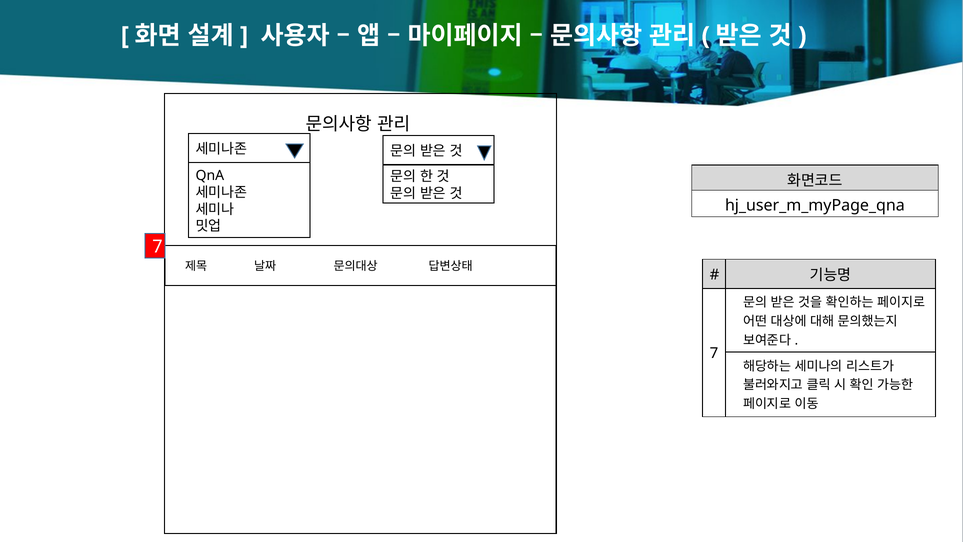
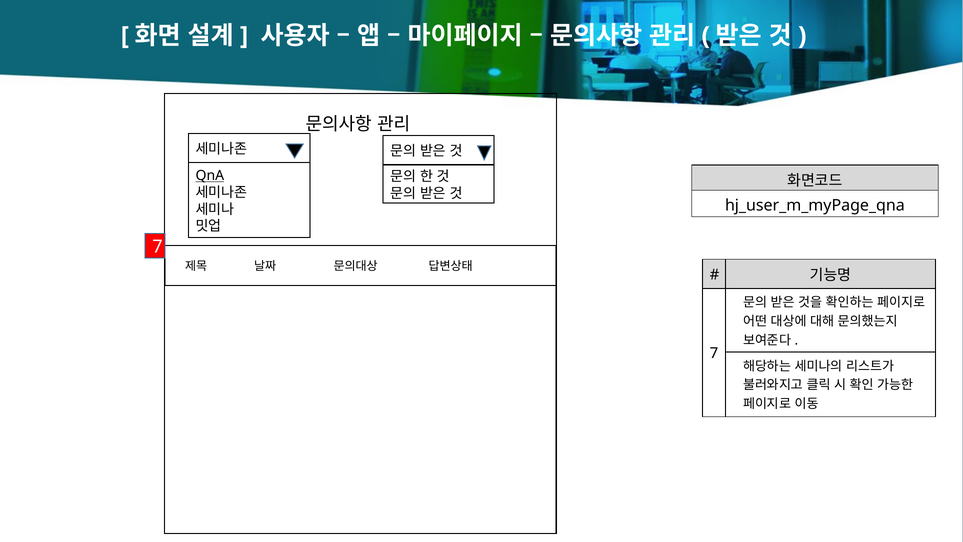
QnA underline: none -> present (210, 176)
